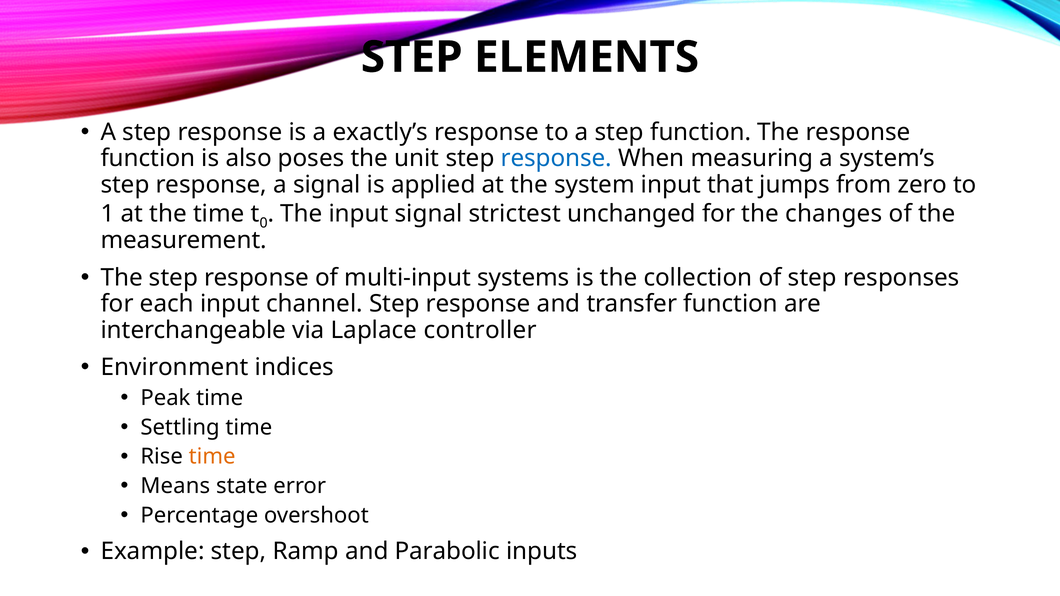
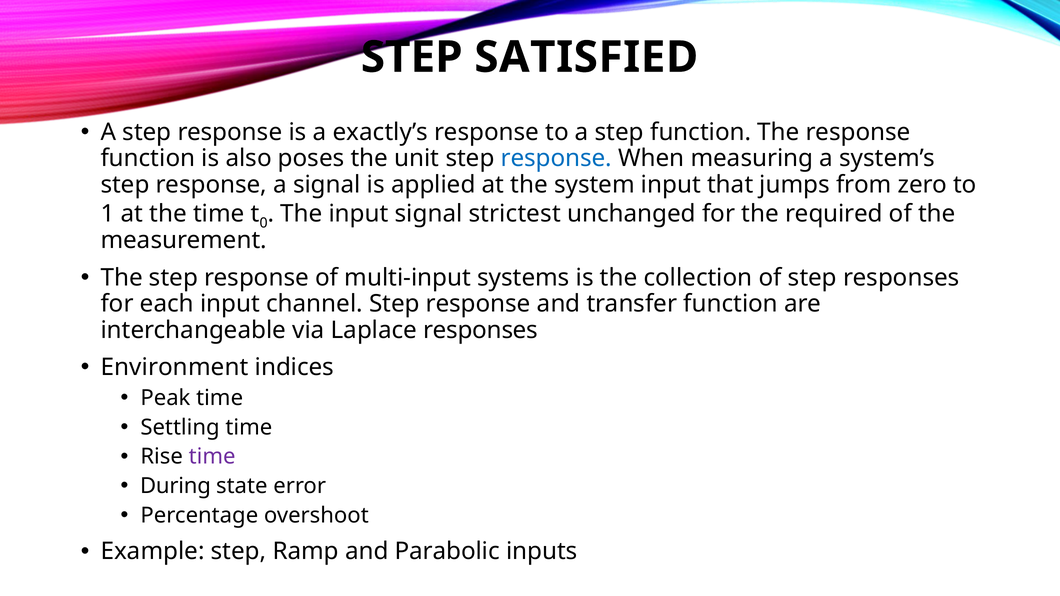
ELEMENTS: ELEMENTS -> SATISFIED (586, 57)
changes: changes -> required (834, 214)
Laplace controller: controller -> responses (481, 330)
time colour: orange -> purple (212, 457)
Means: Means -> During (175, 486)
